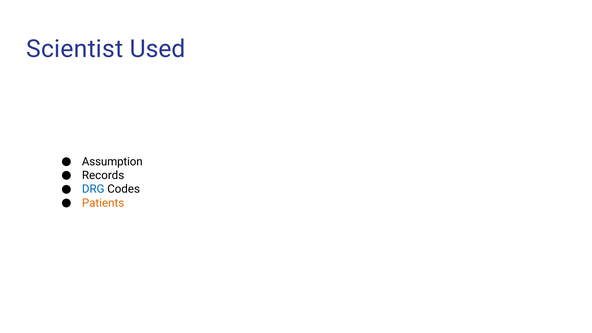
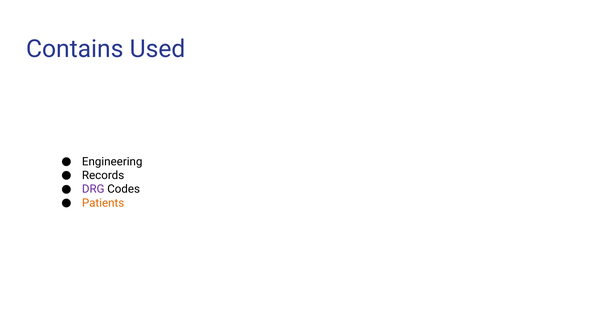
Scientist: Scientist -> Contains (75, 49)
Assumption: Assumption -> Engineering (112, 162)
DRG colour: blue -> purple (93, 189)
